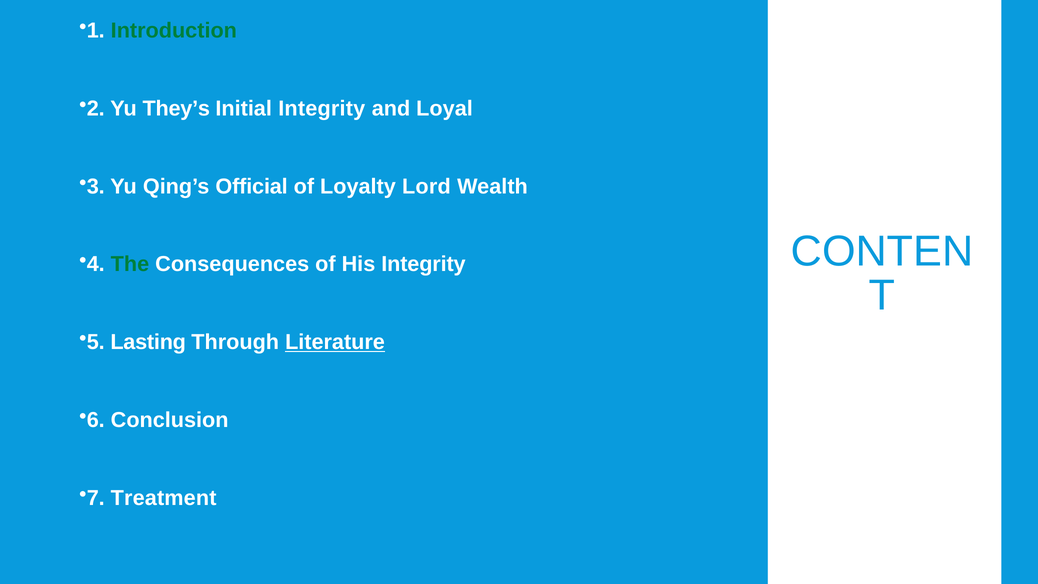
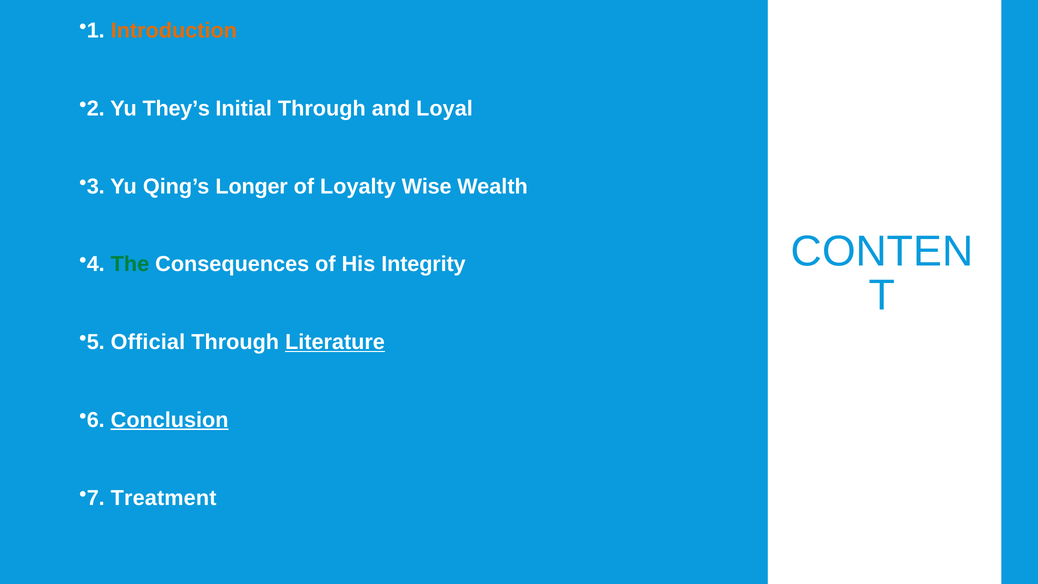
Introduction colour: green -> orange (174, 31)
Initial Integrity: Integrity -> Through (322, 108)
Official: Official -> Longer (252, 186)
Lord: Lord -> Wise (427, 186)
Lasting: Lasting -> Official (148, 342)
Conclusion underline: none -> present (170, 420)
